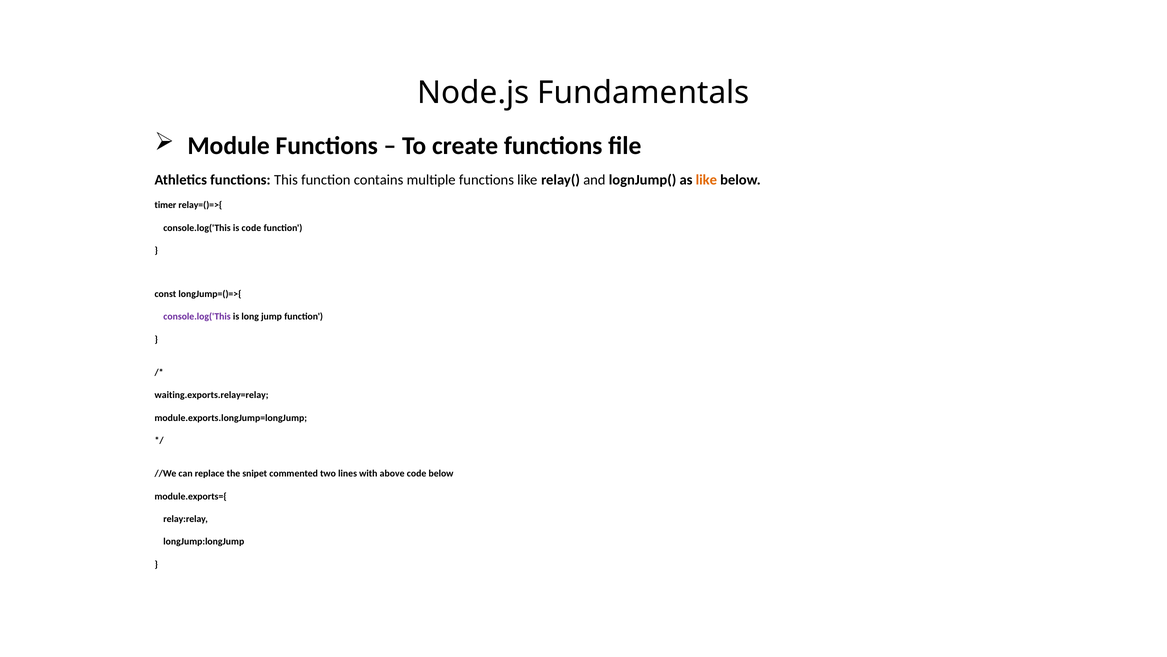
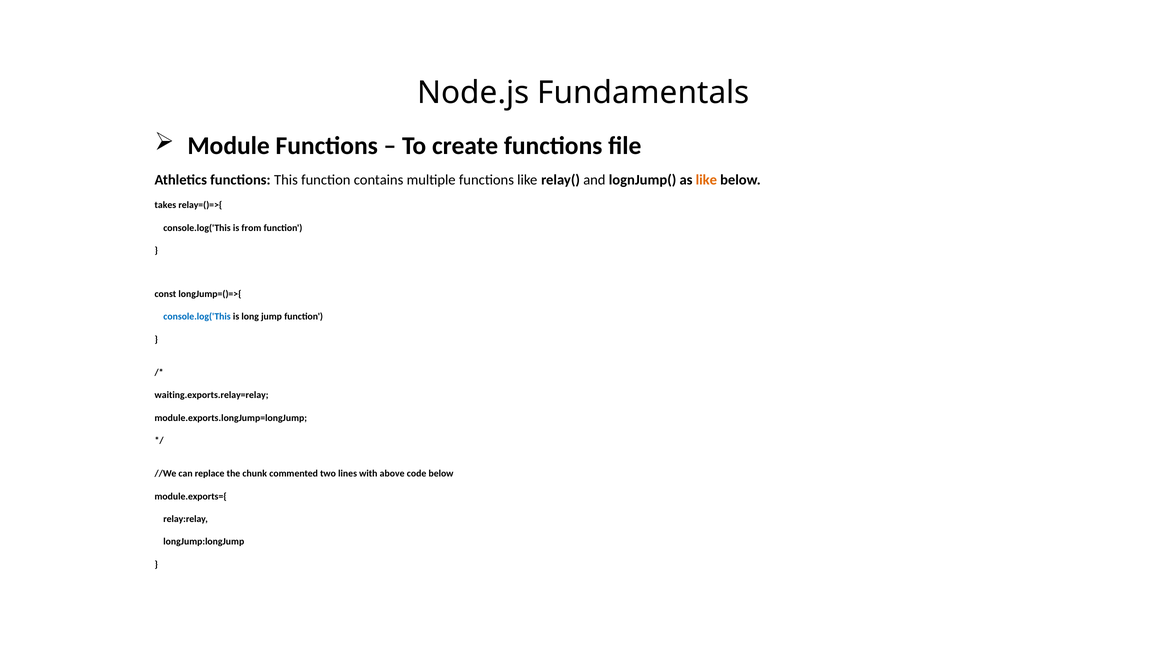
timer: timer -> takes (165, 205)
is code: code -> from (251, 228)
console.log('This colour: purple -> blue (197, 316)
snipet: snipet -> chunk (255, 473)
